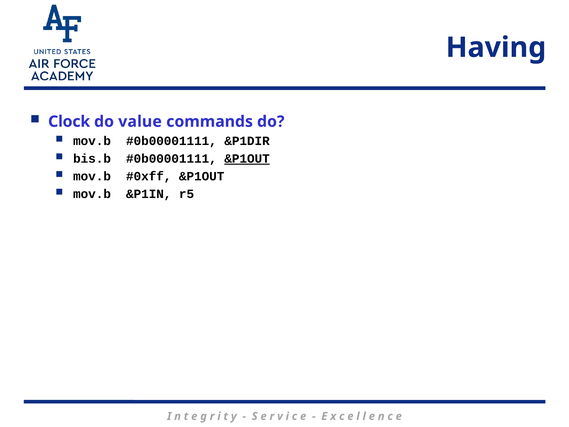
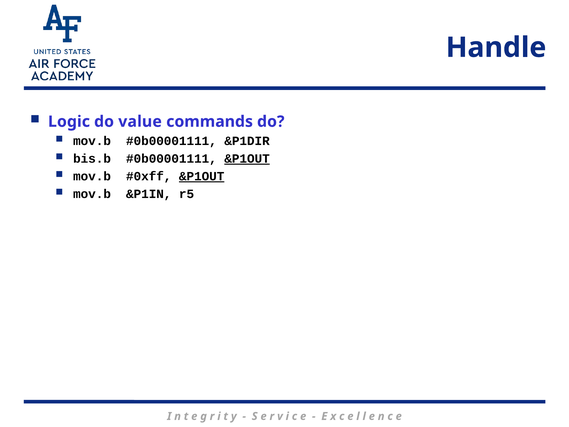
Having: Having -> Handle (496, 47)
Clock: Clock -> Logic (69, 122)
&P1OUT underline: none -> present (202, 176)
